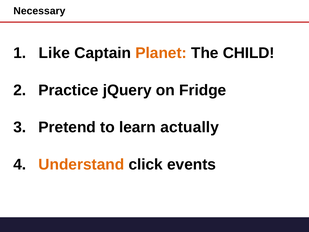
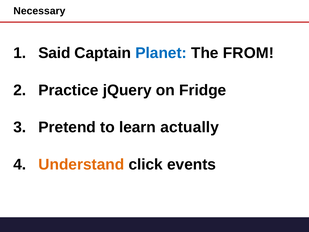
Like: Like -> Said (54, 53)
Planet colour: orange -> blue (161, 53)
CHILD: CHILD -> FROM (248, 53)
